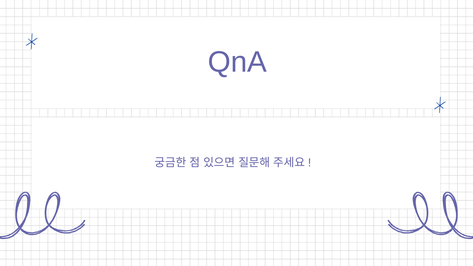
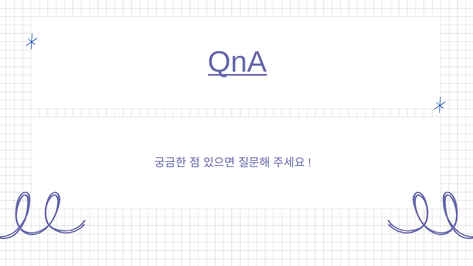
QnA underline: none -> present (237, 62)
